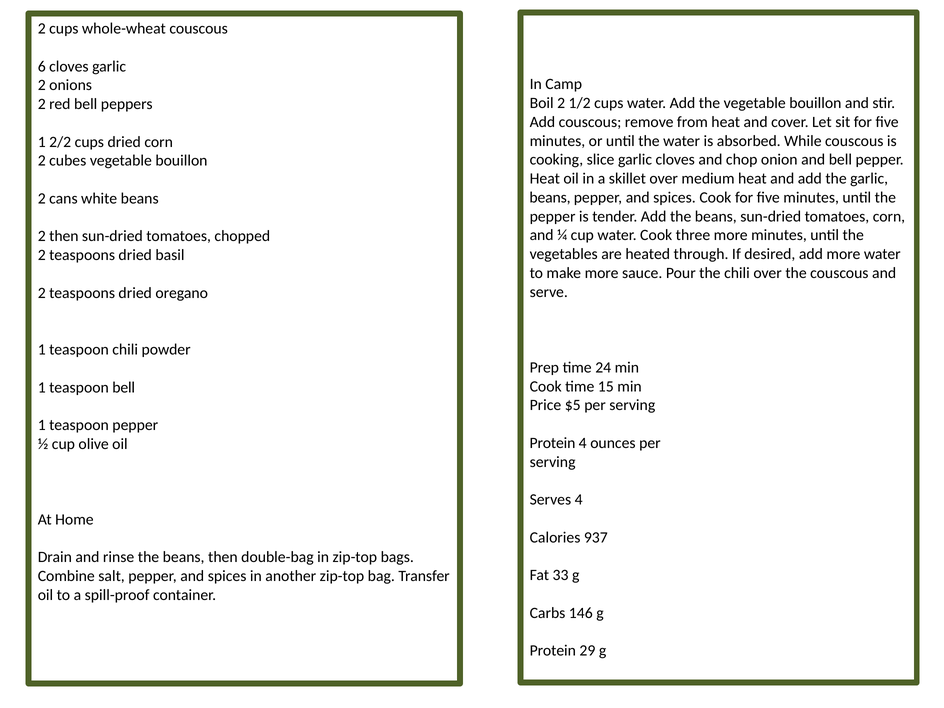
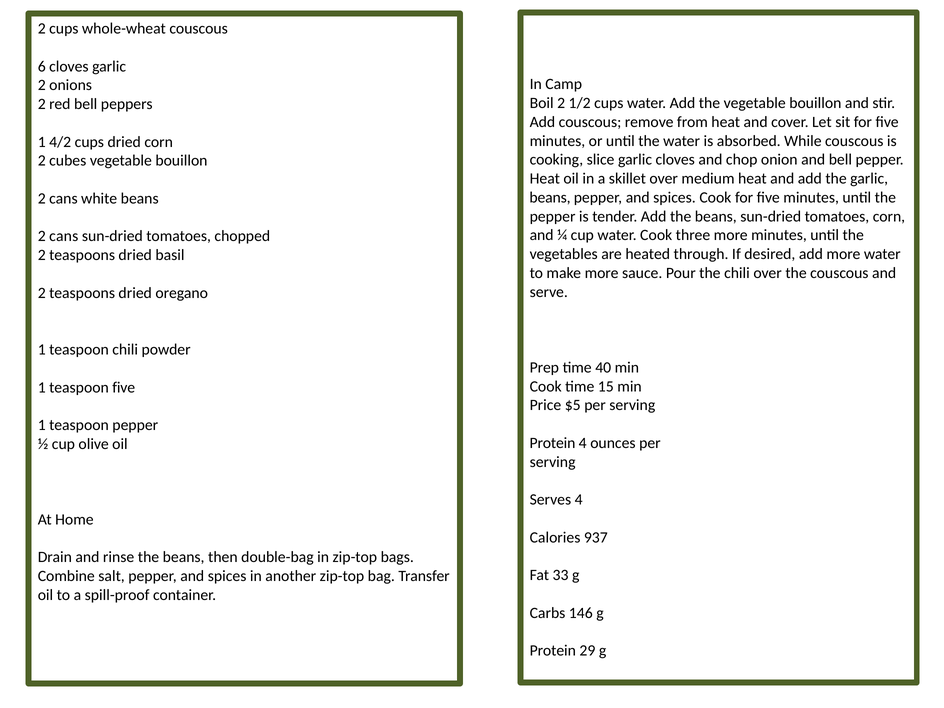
2/2: 2/2 -> 4/2 (60, 142)
then: then -> cans (64, 236)
24: 24 -> 40 (603, 367)
teaspoon bell: bell -> five (124, 387)
